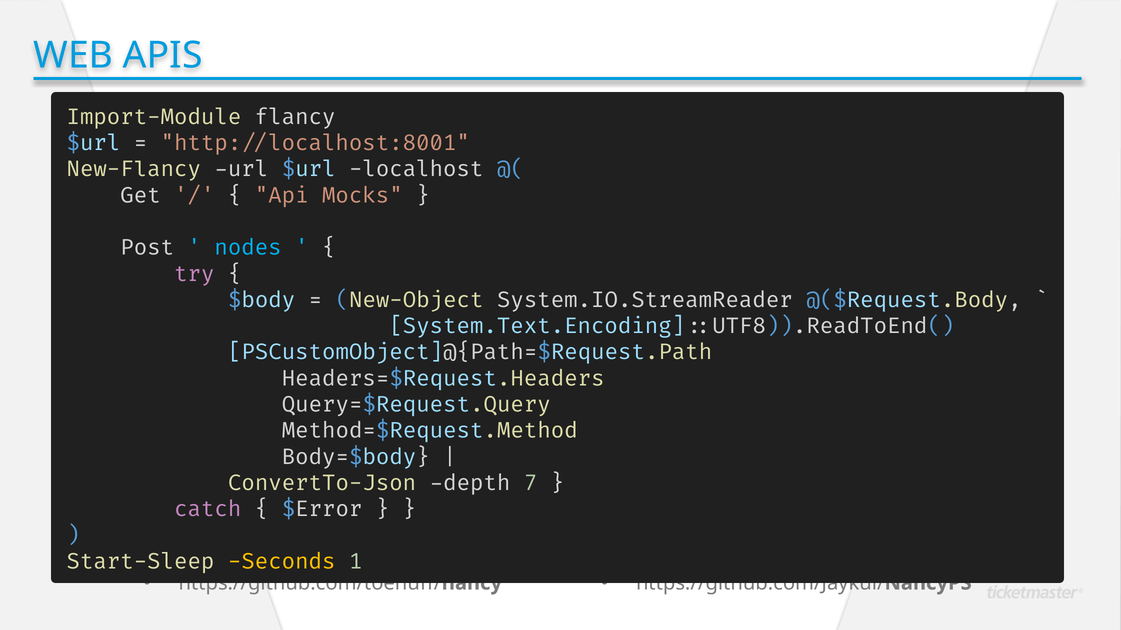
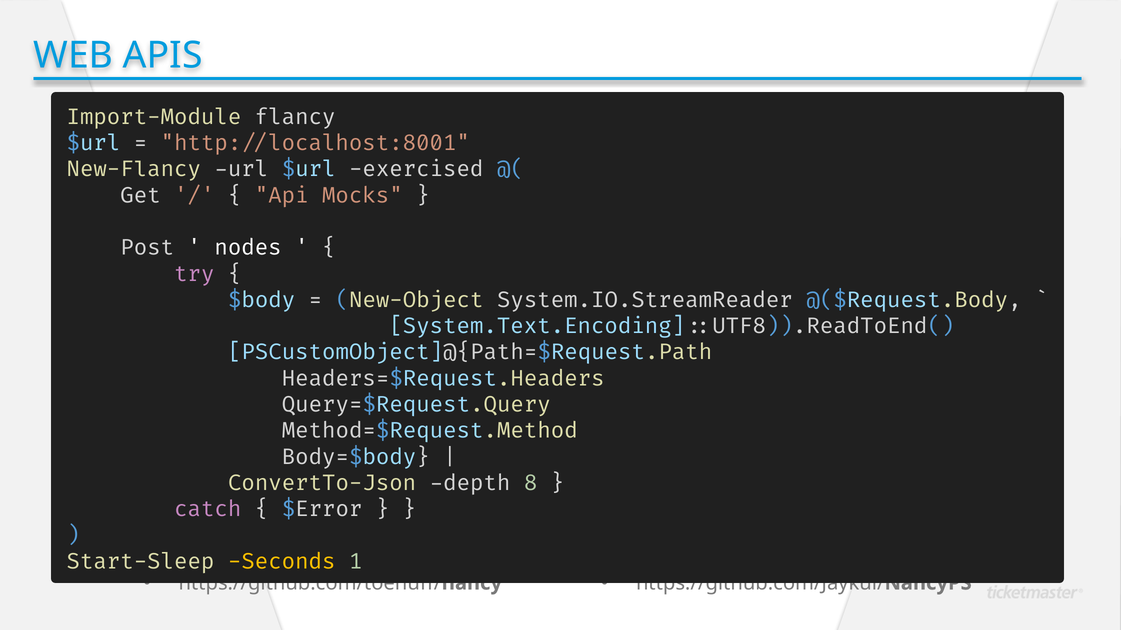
localhost: localhost -> exercised (416, 169)
/nodes/ colour: light blue -> white (248, 248)
7: 7 -> 8 (531, 483)
